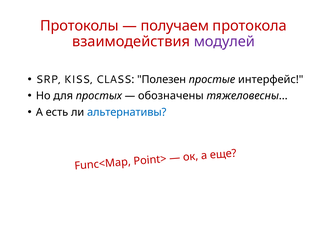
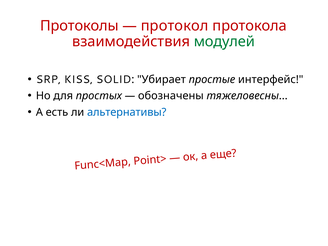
получаем: получаем -> протокол (175, 26)
модулей colour: purple -> green (224, 41)
CLASS: CLASS -> SOLID (114, 79)
Полезен: Полезен -> Убирает (162, 79)
